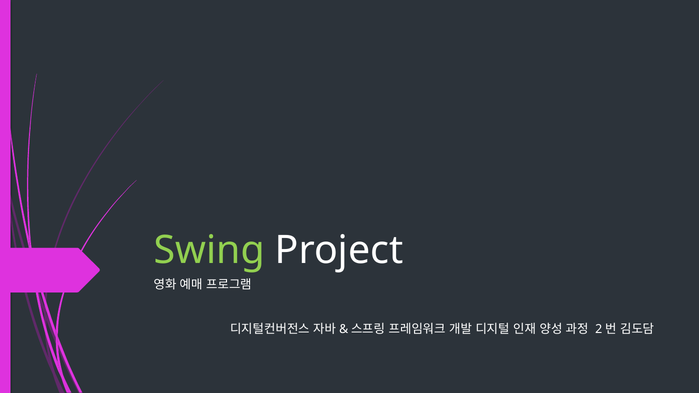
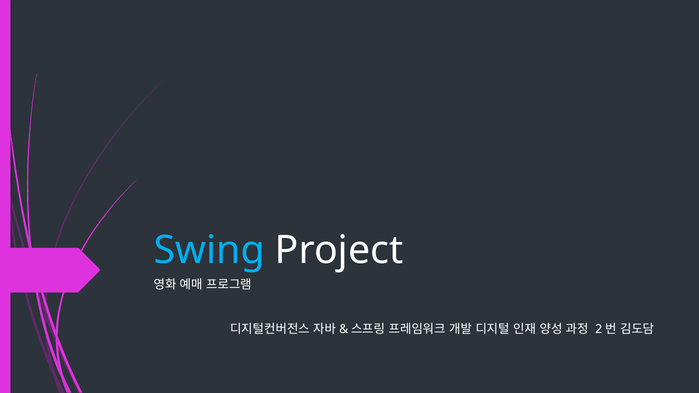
Swing colour: light green -> light blue (209, 250)
